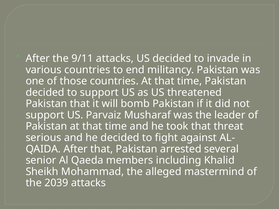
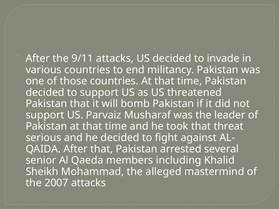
2039: 2039 -> 2007 (56, 183)
